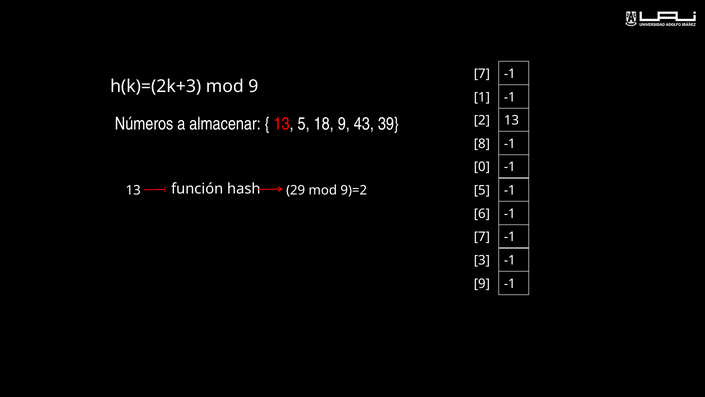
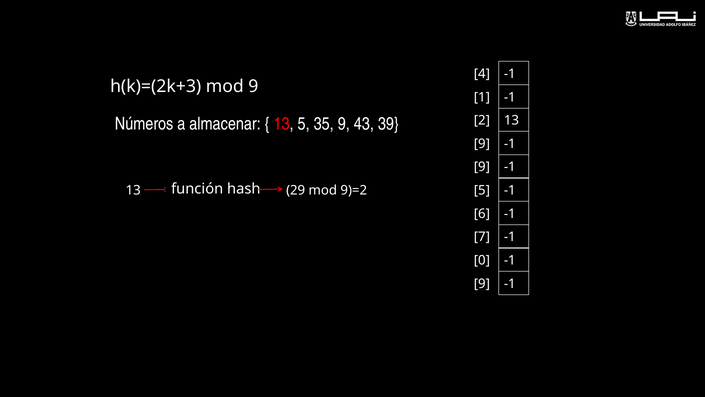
7: 7 -> 4 (482, 74)
18: 18 -> 35 (324, 124)
8: 8 -> 9 (482, 144)
0: 0 -> 9 (482, 167)
3: 3 -> 0 (482, 260)
